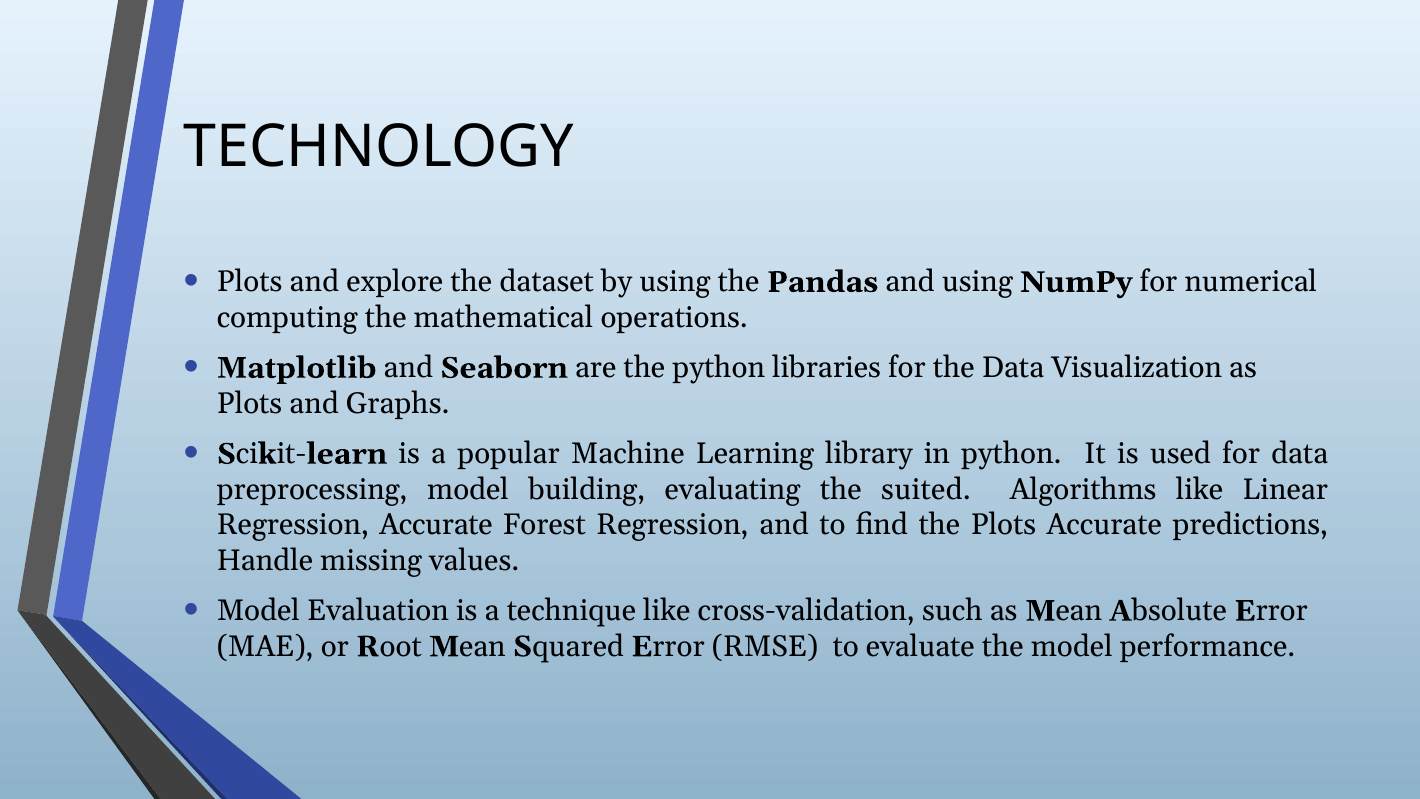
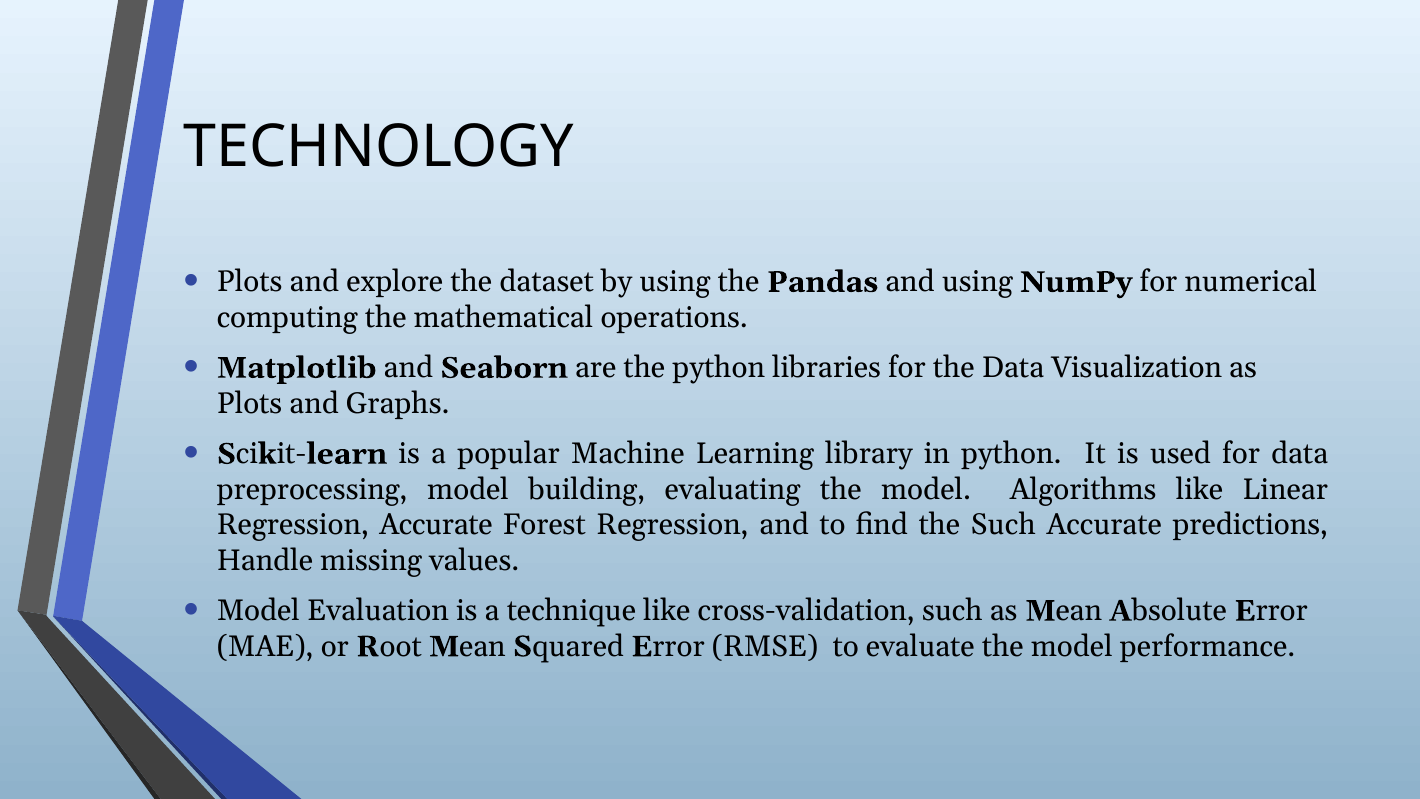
evaluating the suited: suited -> model (926, 489)
the Plots: Plots -> Such (1003, 525)
